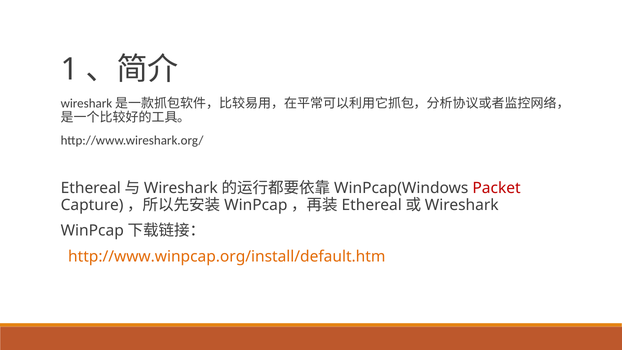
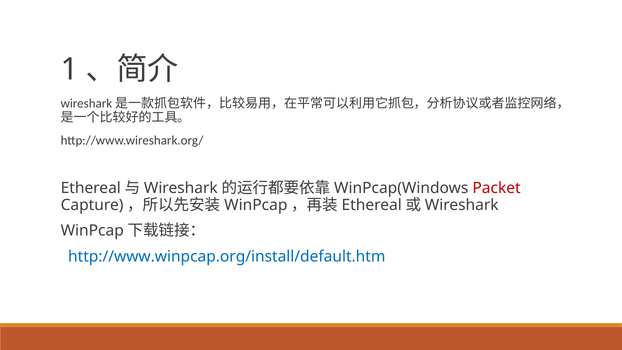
http://www.winpcap.org/install/default.htm colour: orange -> blue (227, 257)
